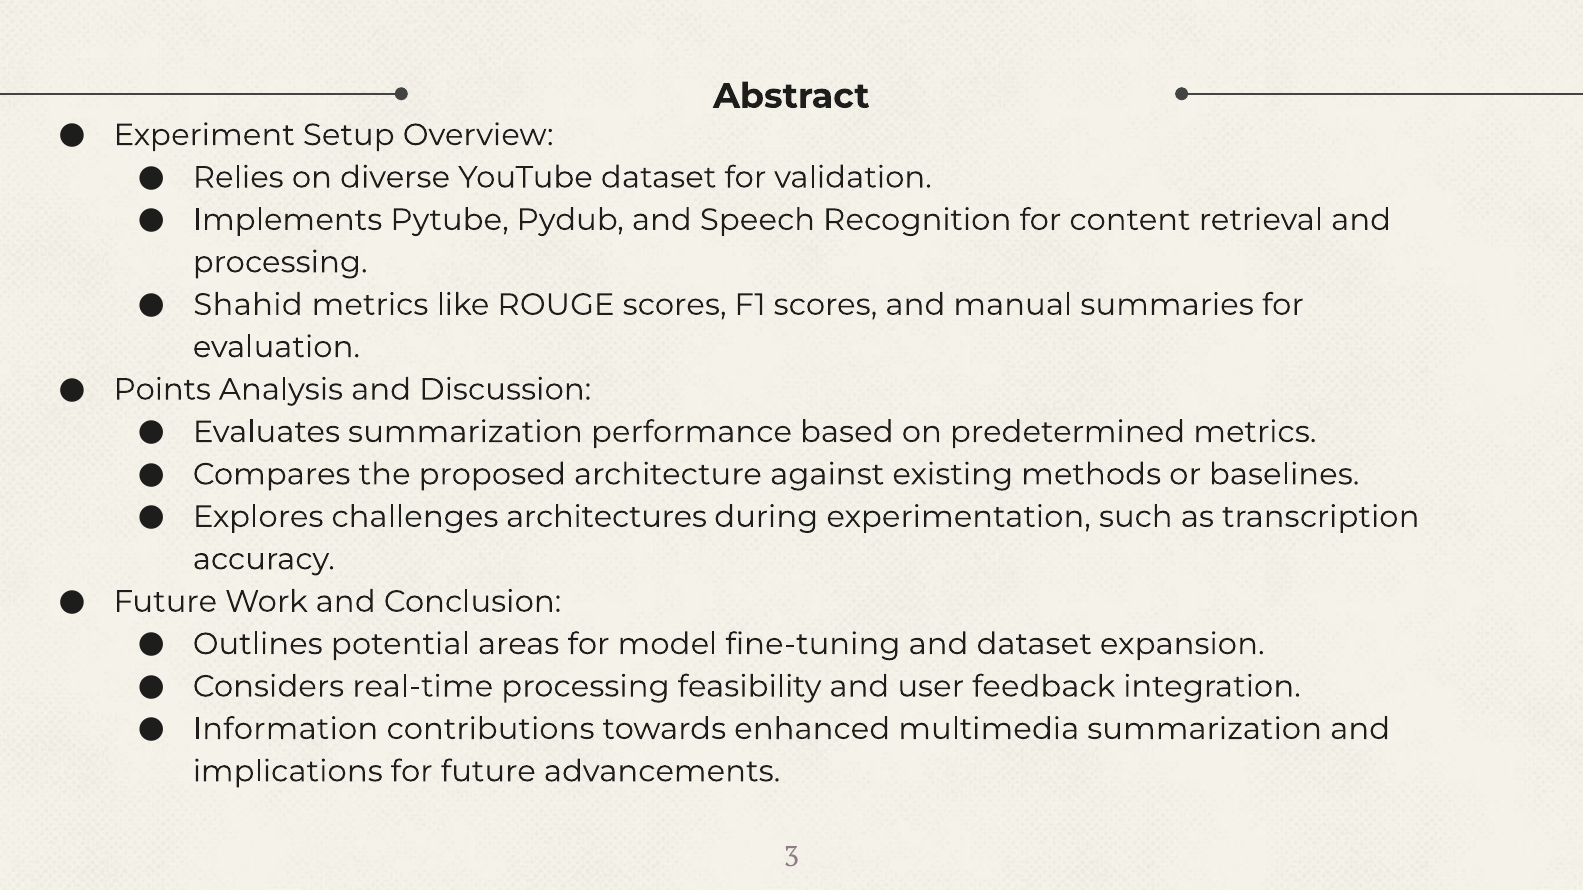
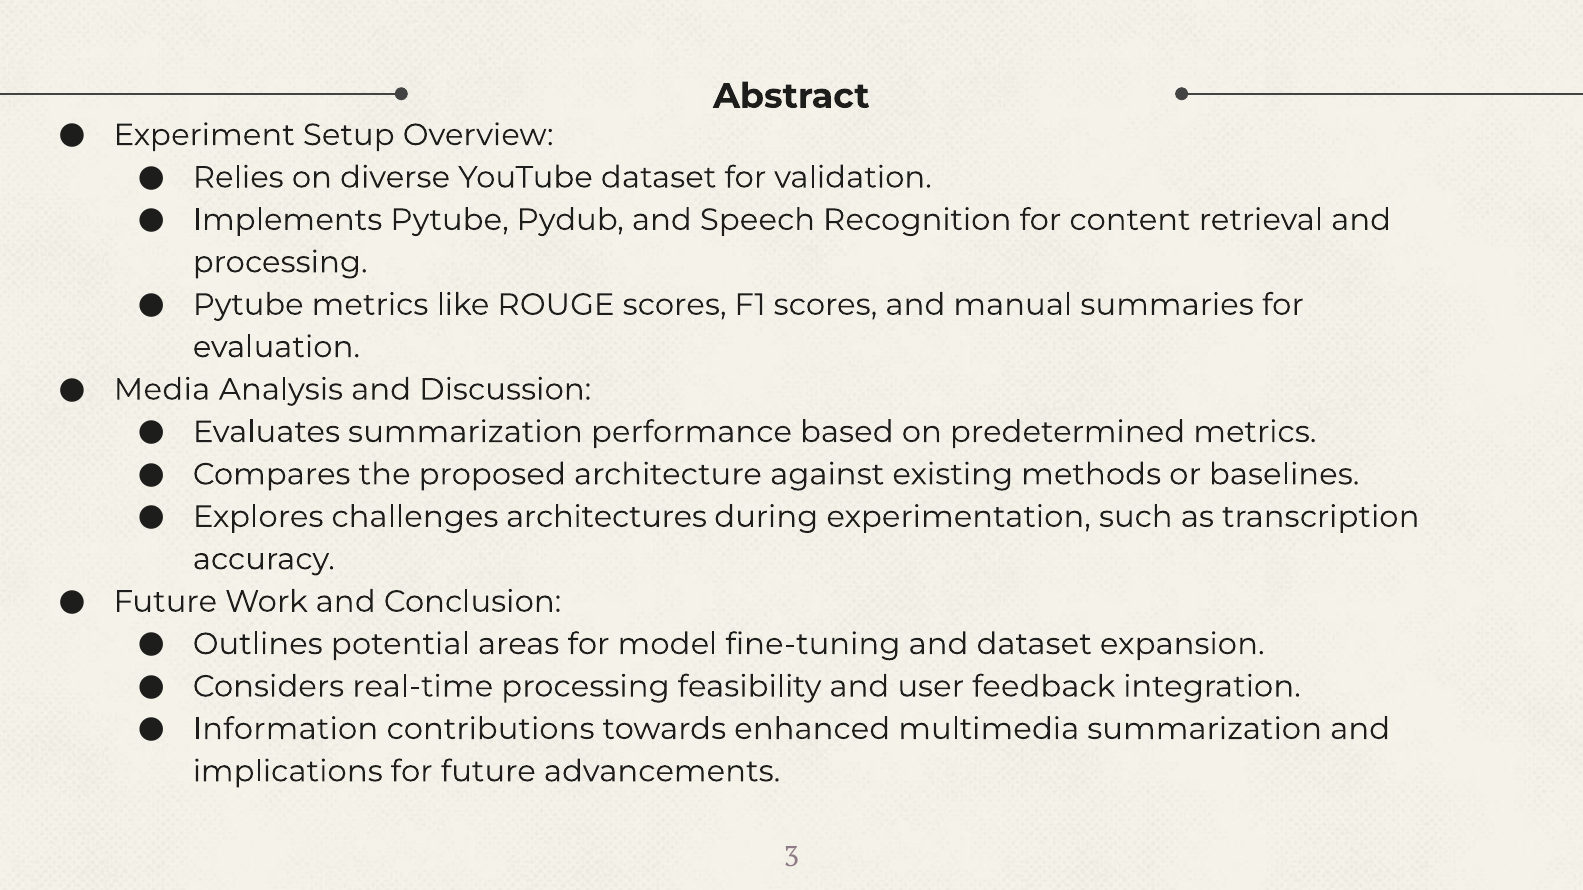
Shahid: Shahid -> Pytube (248, 305)
Points: Points -> Media (162, 390)
